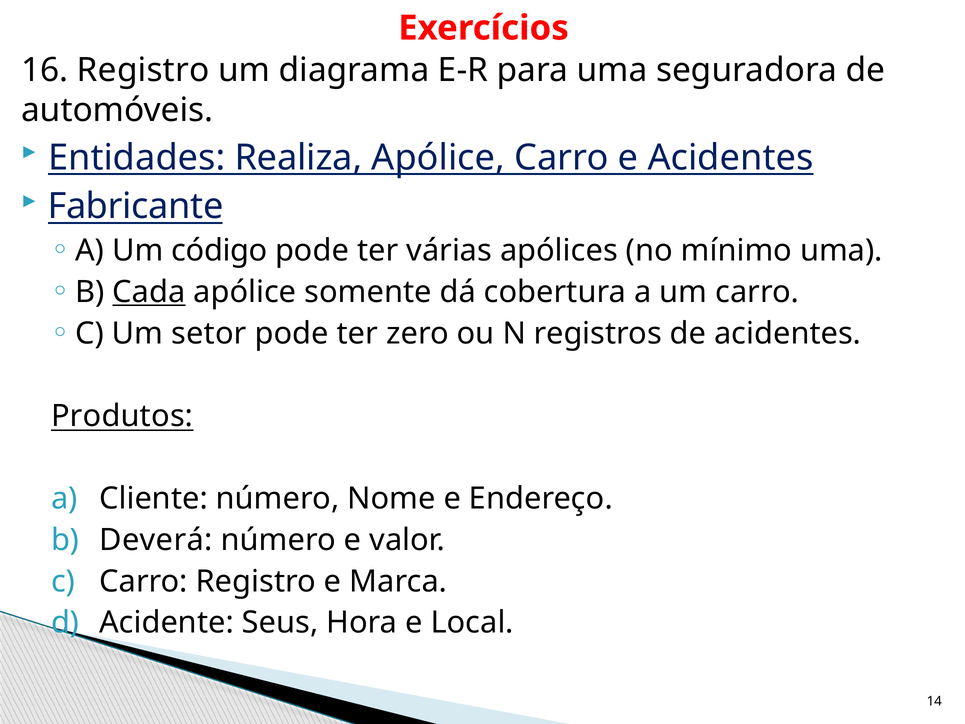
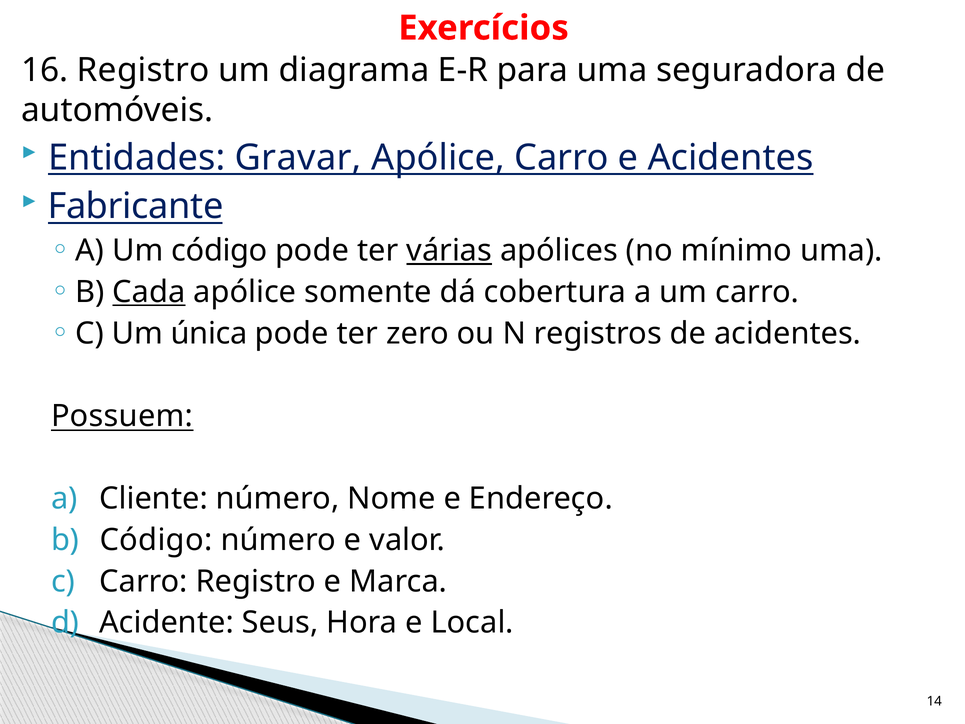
Realiza: Realiza -> Gravar (298, 158)
várias underline: none -> present (449, 251)
setor: setor -> única (209, 333)
Produtos: Produtos -> Possuem (122, 416)
b Deverá: Deverá -> Código (156, 540)
